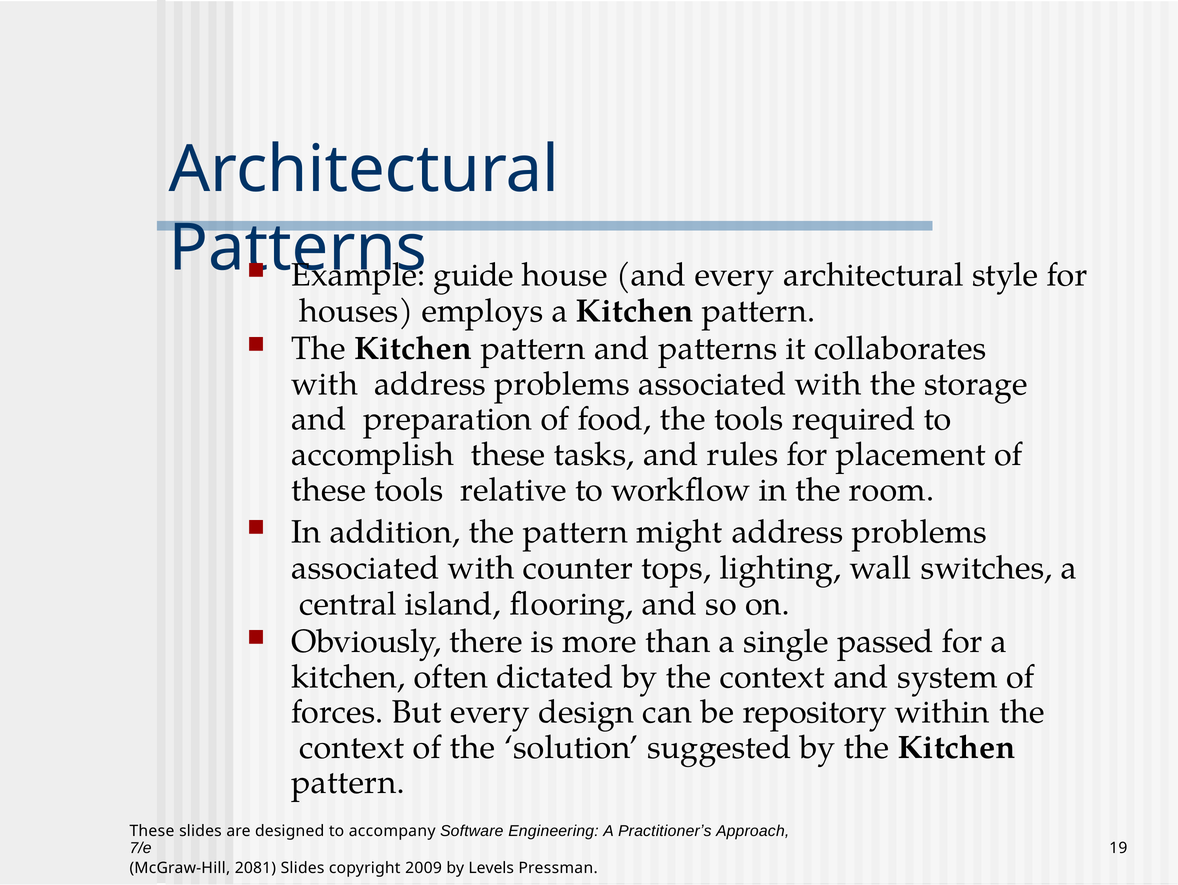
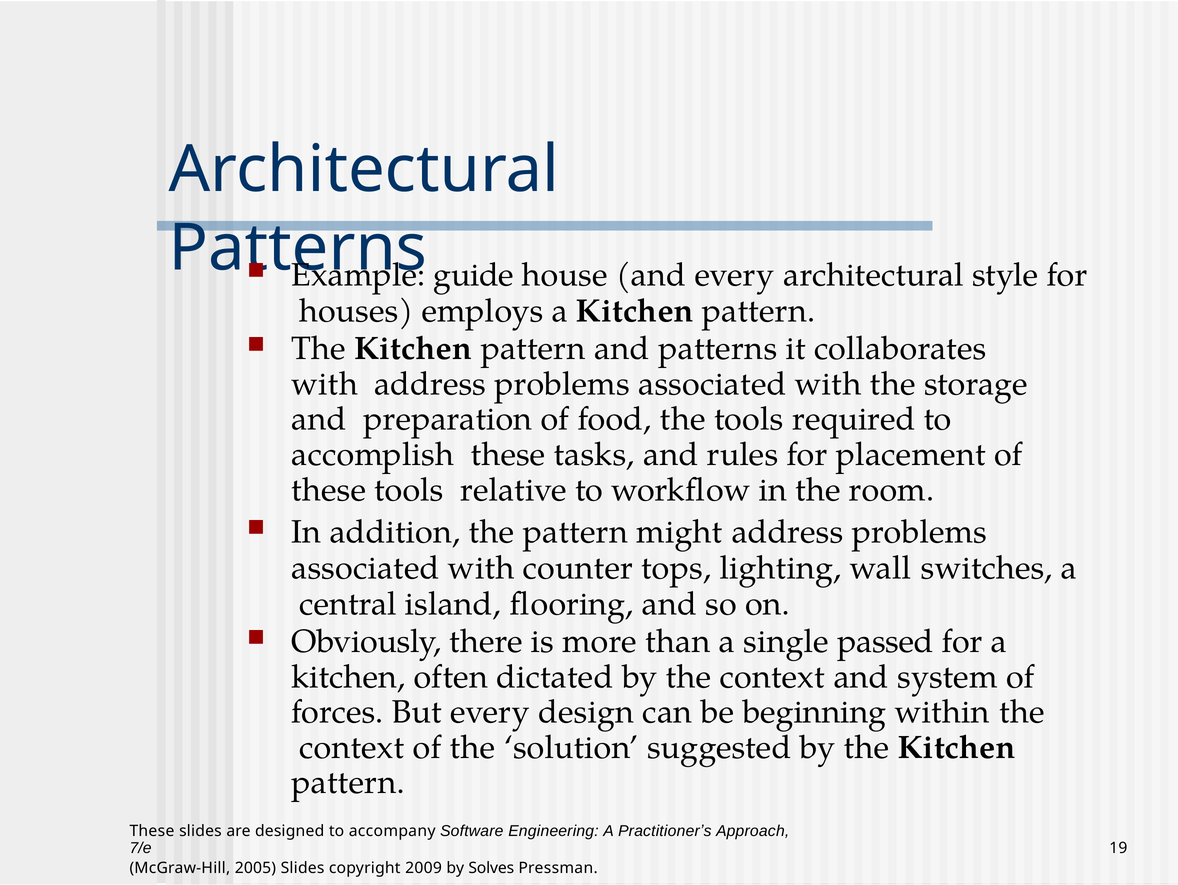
repository: repository -> beginning (814, 712)
2081: 2081 -> 2005 (255, 868)
Levels: Levels -> Solves (491, 868)
